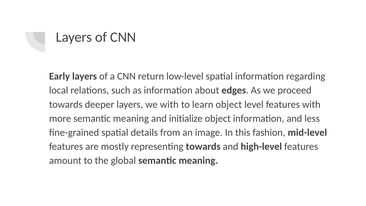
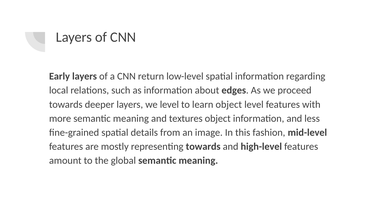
we with: with -> level (169, 104)
initialize: initialize -> textures (186, 118)
